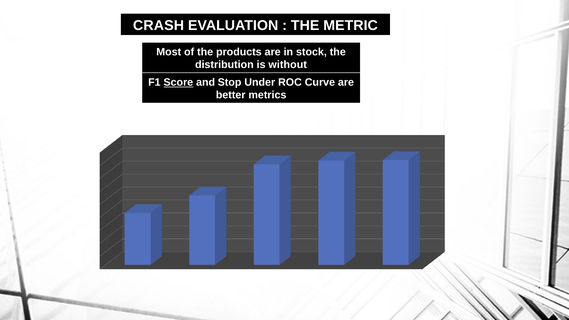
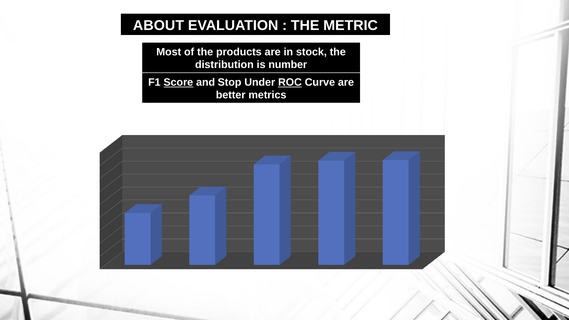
CRASH: CRASH -> ABOUT (159, 25)
without: without -> number (288, 65)
ROC underline: none -> present (290, 82)
